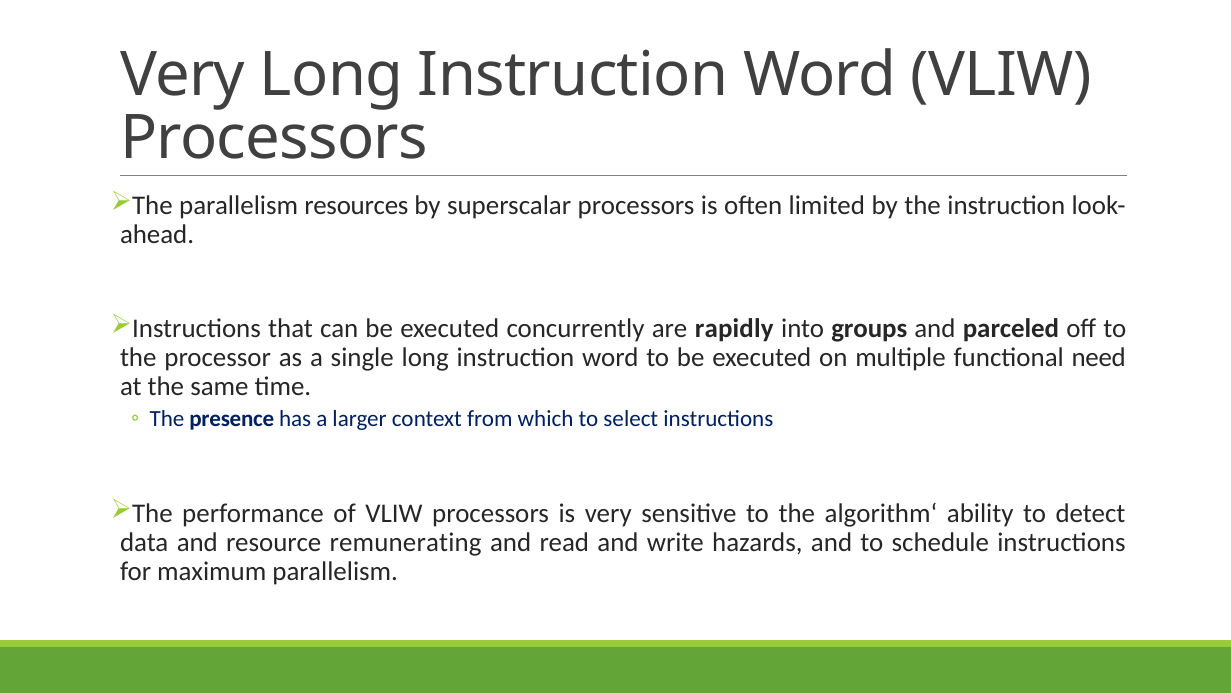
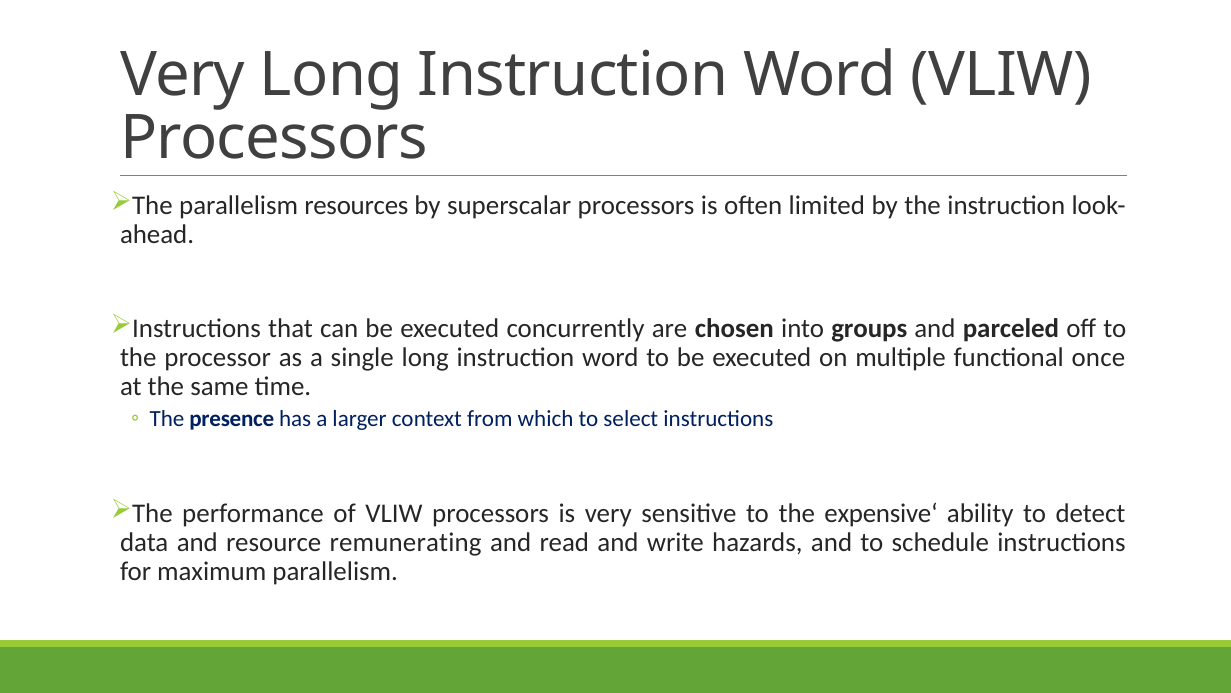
rapidly: rapidly -> chosen (734, 328)
need: need -> once (1098, 358)
algorithm‘: algorithm‘ -> expensive‘ (881, 513)
